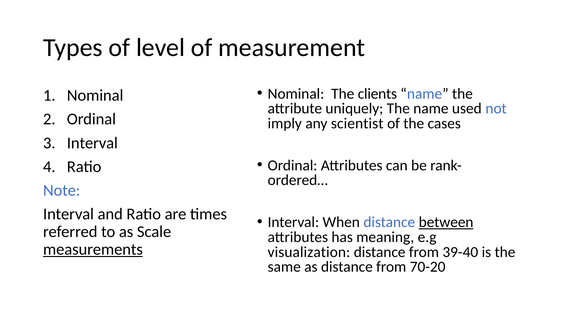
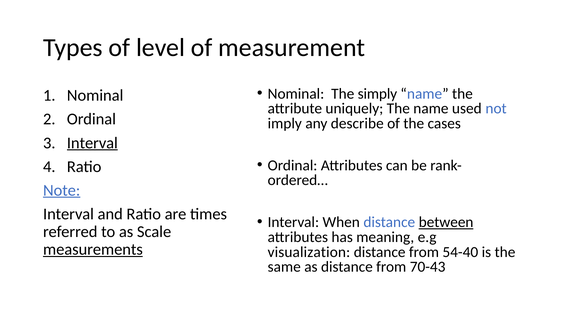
clients: clients -> simply (377, 94)
scientist: scientist -> describe (357, 123)
Interval underline: none -> present (92, 143)
Note underline: none -> present (62, 190)
39-40: 39-40 -> 54-40 (460, 252)
70-20: 70-20 -> 70-43 (428, 267)
